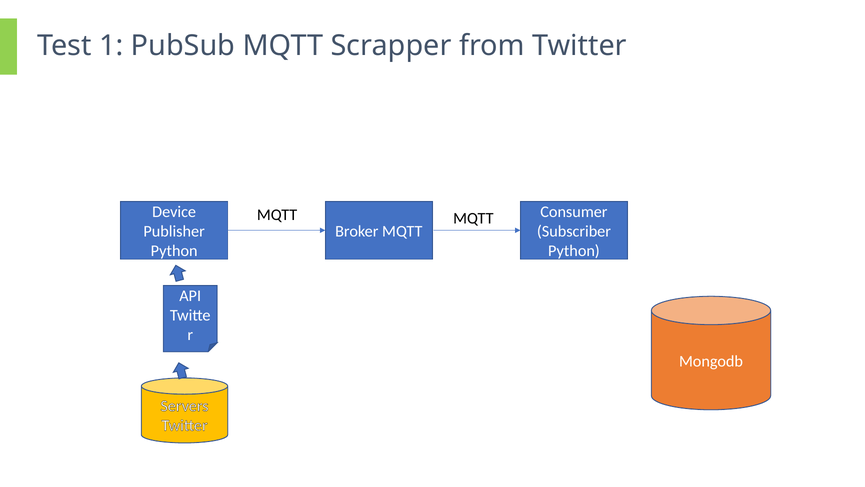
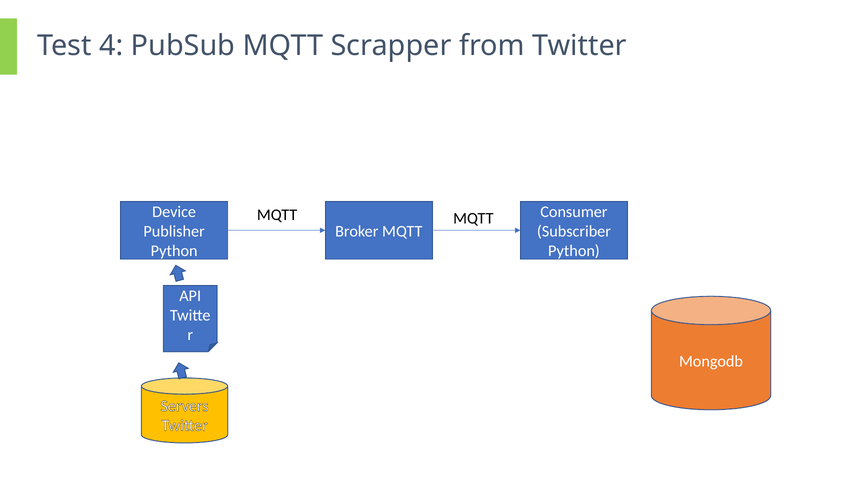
1: 1 -> 4 (111, 46)
